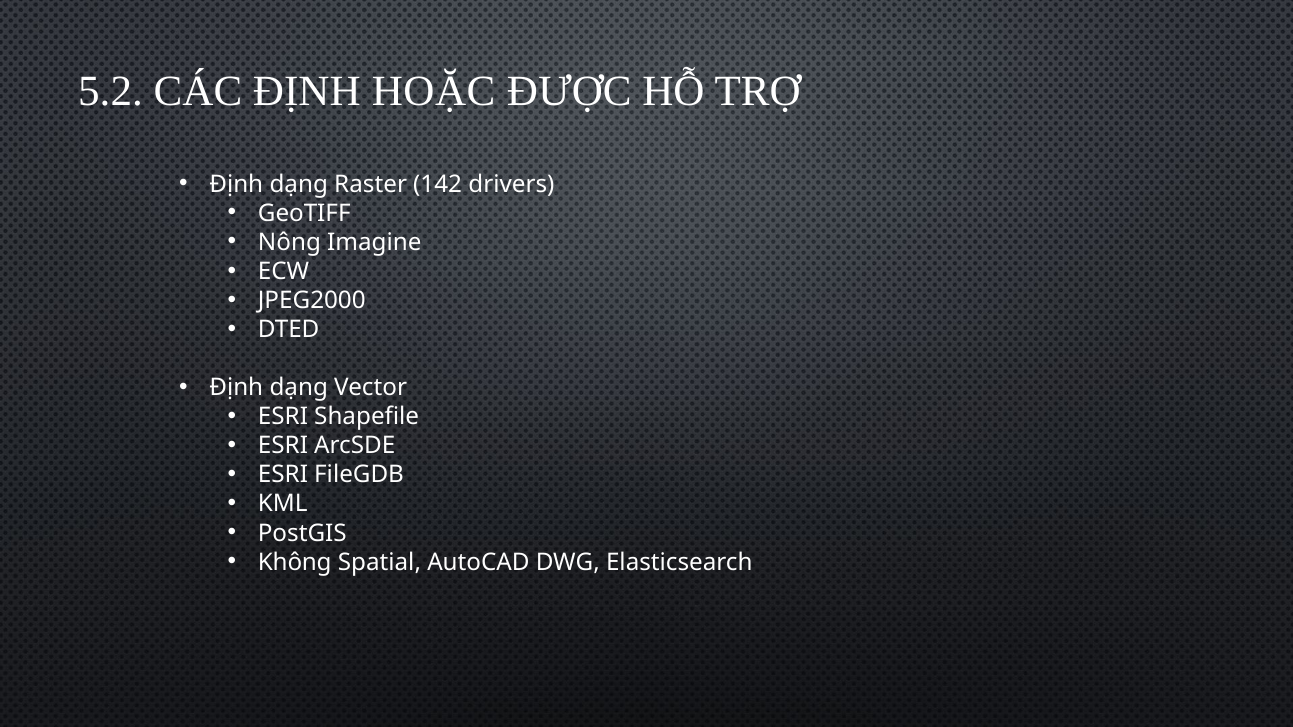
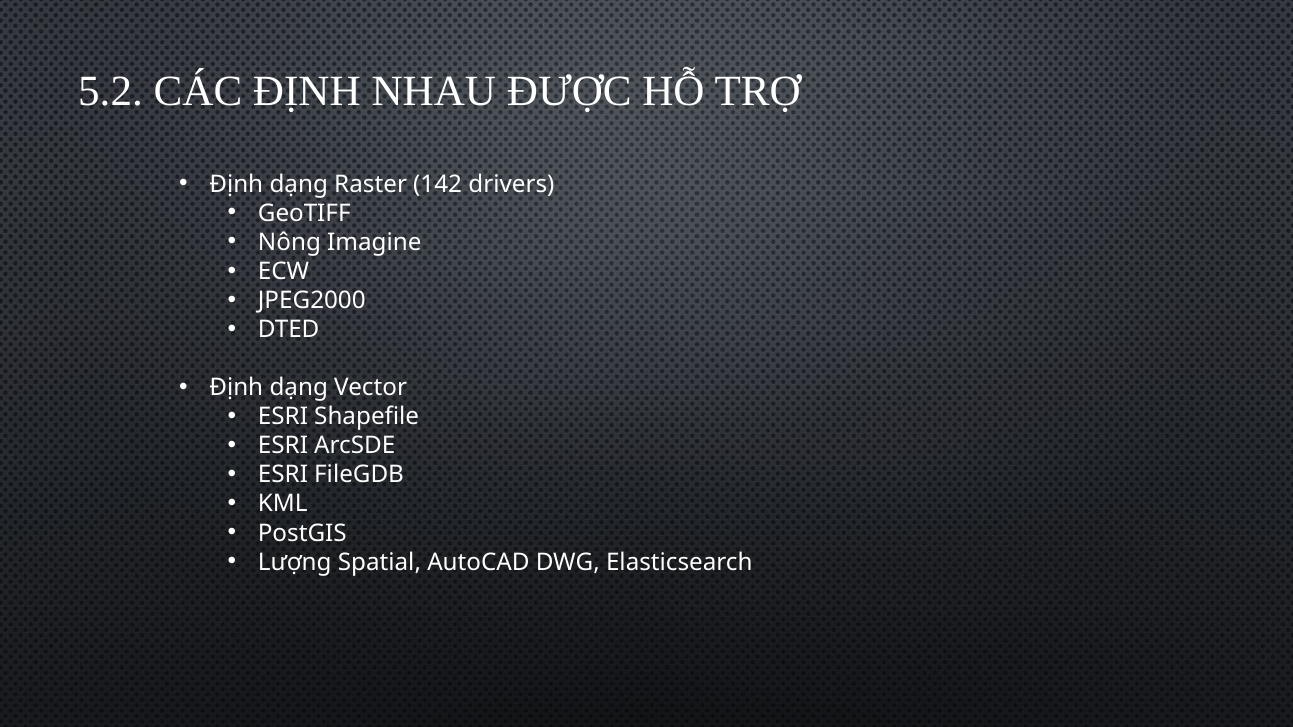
HOẶC: HOẶC -> NHAU (434, 92)
Không: Không -> Lượng (295, 562)
